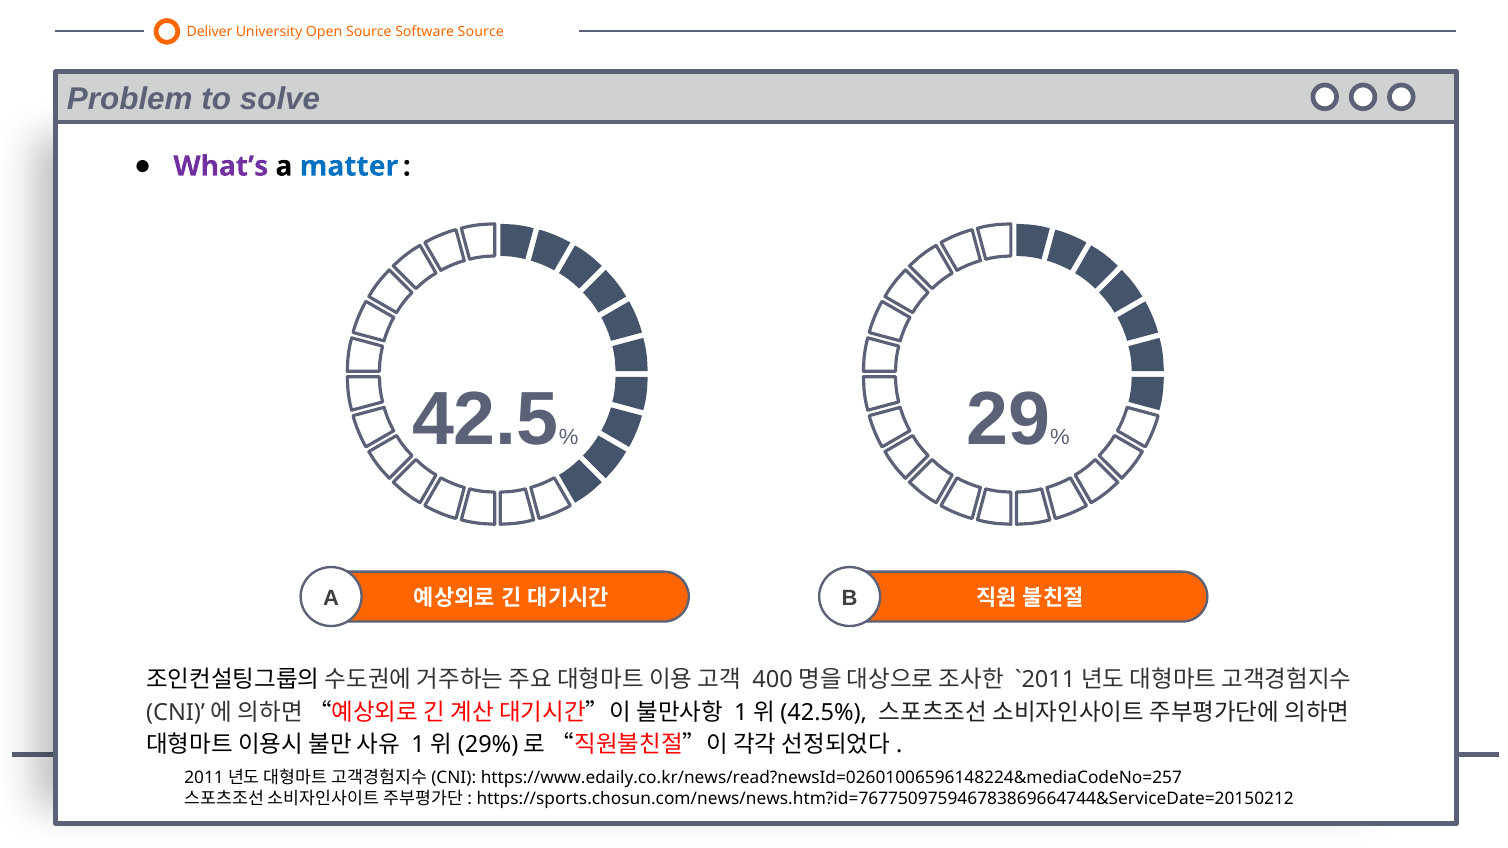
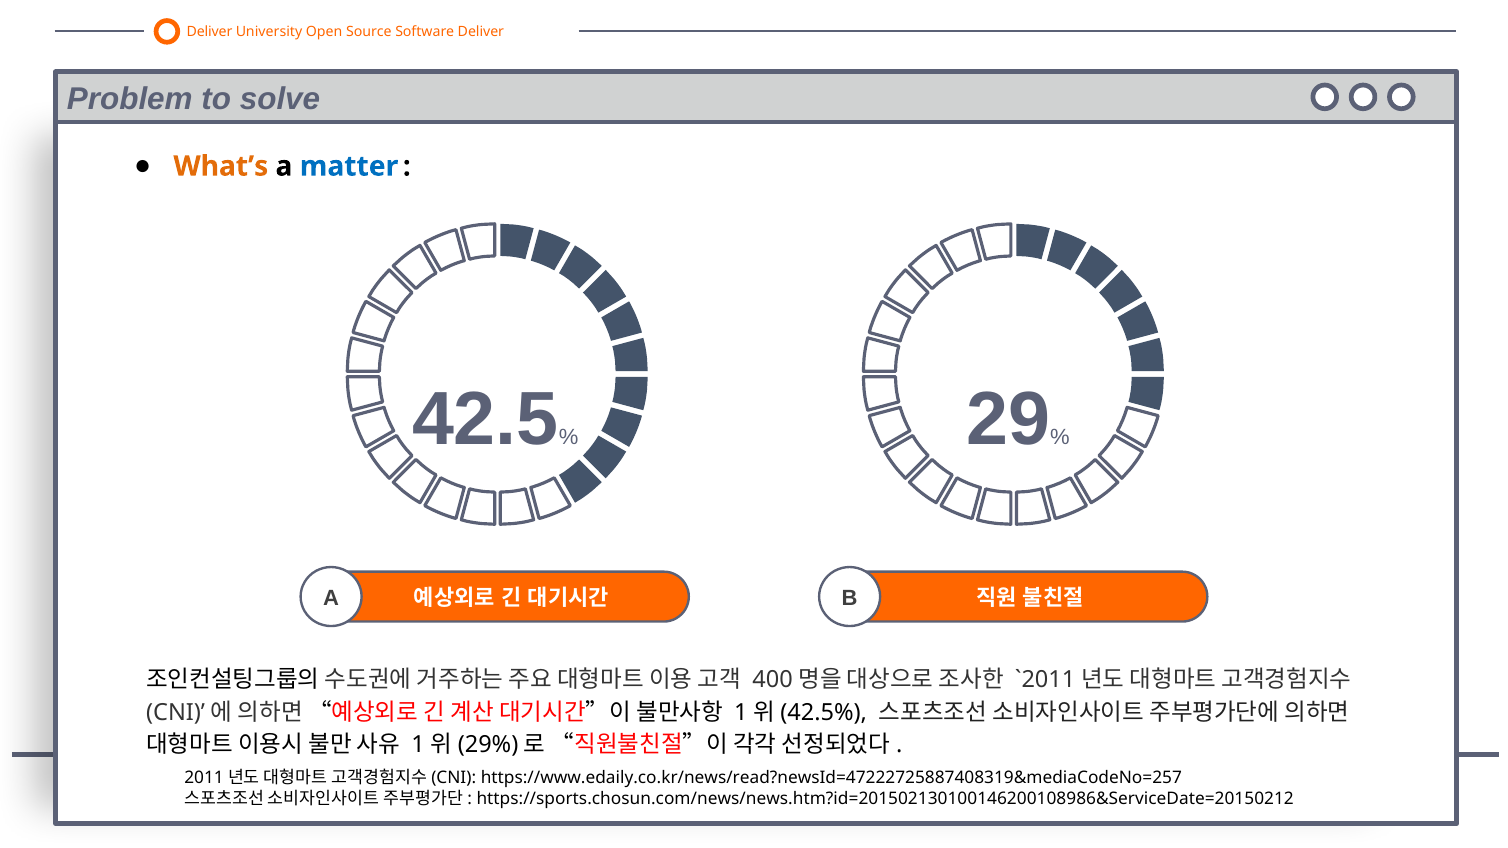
Software Source: Source -> Deliver (481, 32)
What’s colour: purple -> orange (221, 166)
https://www.edaily.co.kr/news/read?newsId=02601006596148224&mediaCodeNo=257: https://www.edaily.co.kr/news/read?newsId=02601006596148224&mediaCodeNo=257 -> https://www.edaily.co.kr/news/read?newsId=47222725887408319&mediaCodeNo=257 (831, 778)
https://sports.chosun.com/news/news.htm?id=767750975946783869664744&ServiceDate=20150212: https://sports.chosun.com/news/news.htm?id=767750975946783869664744&ServiceDate=20150212 -> https://sports.chosun.com/news/news.htm?id=201502130100146200108986&ServiceDate=20150212 (885, 799)
